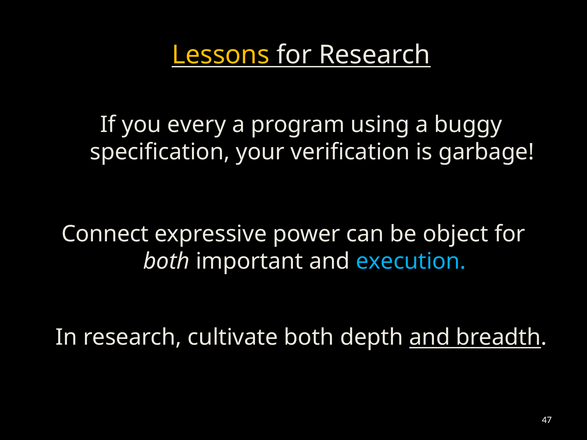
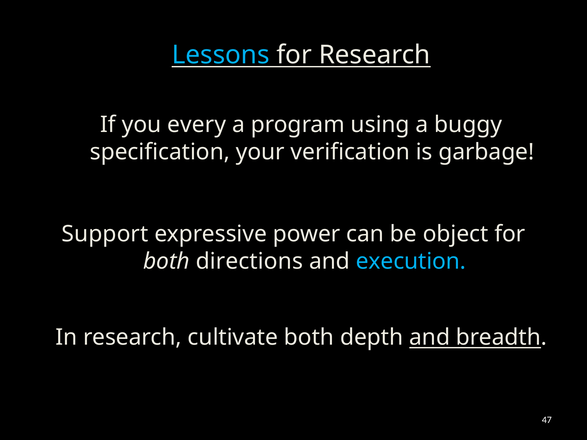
Lessons colour: yellow -> light blue (221, 55)
Connect: Connect -> Support (105, 234)
important: important -> directions (249, 261)
